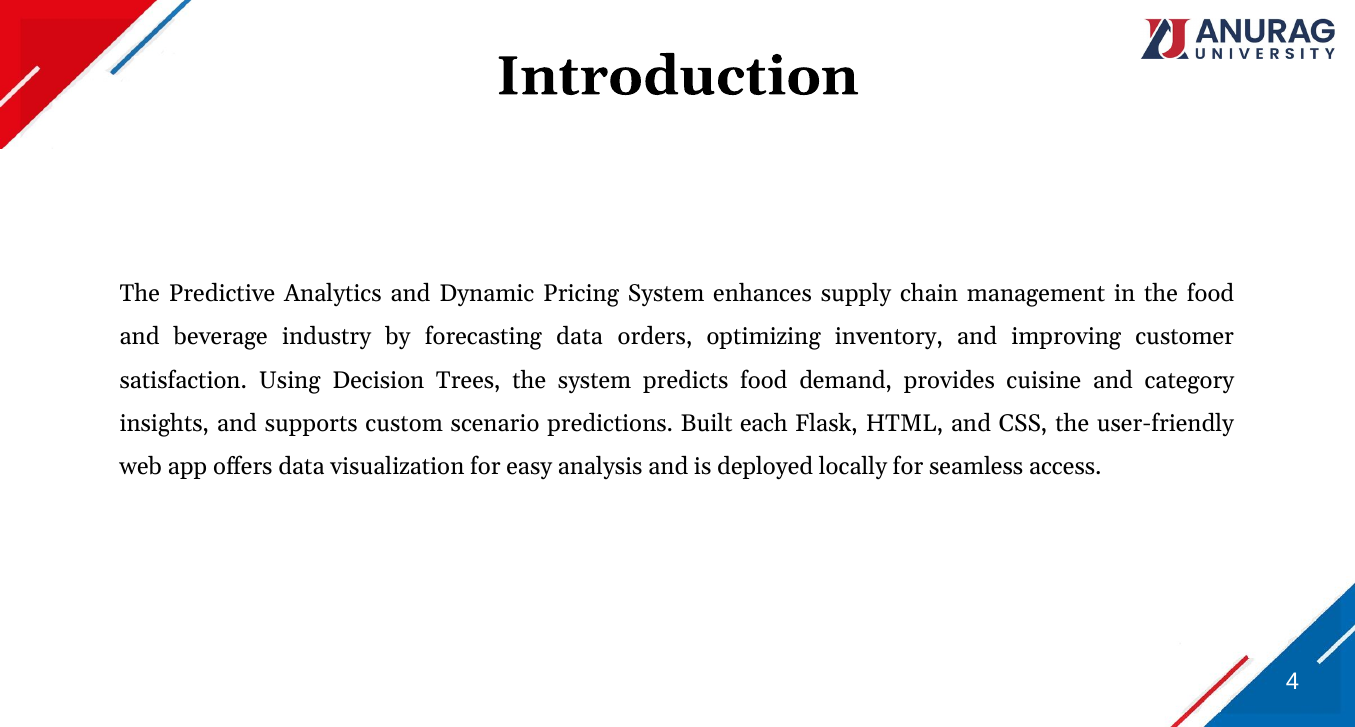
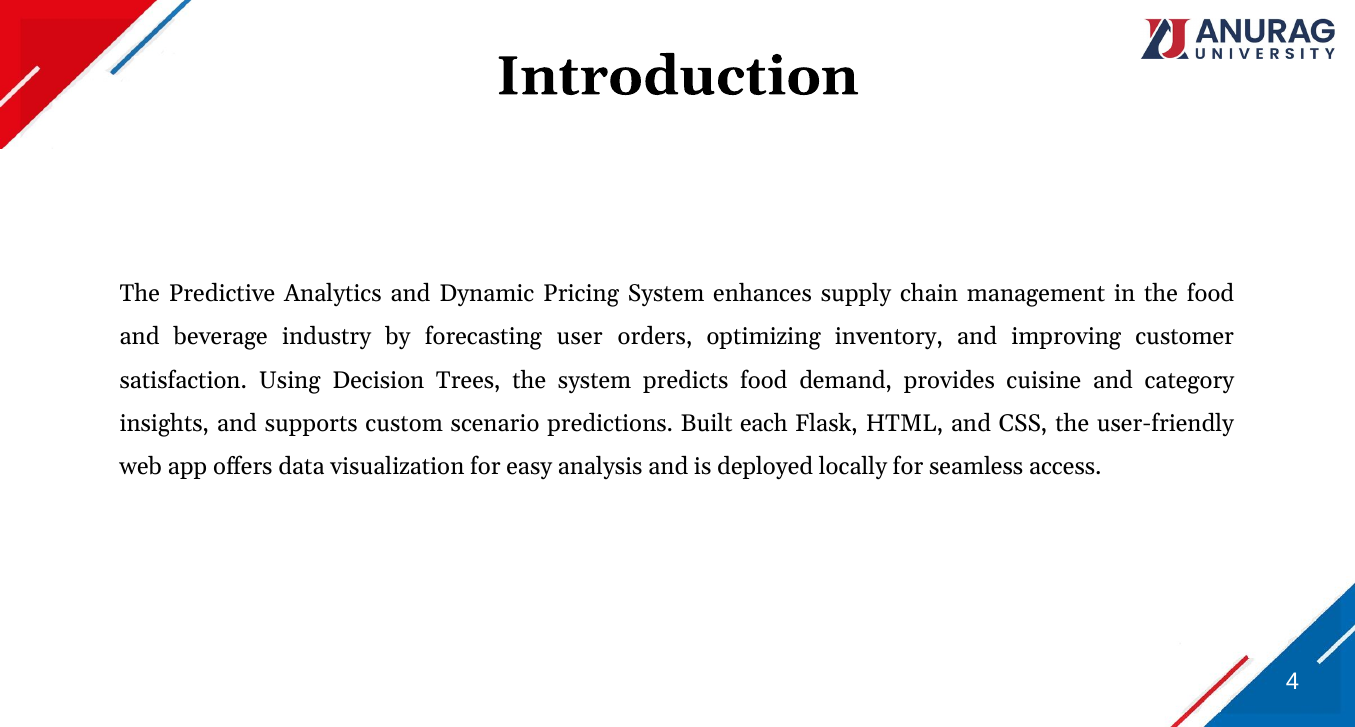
forecasting data: data -> user (580, 337)
